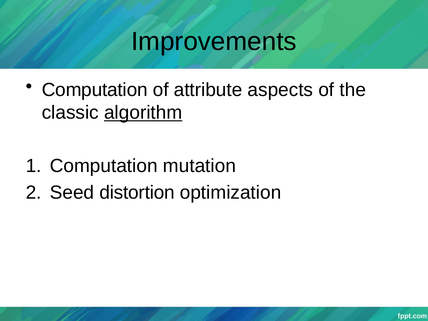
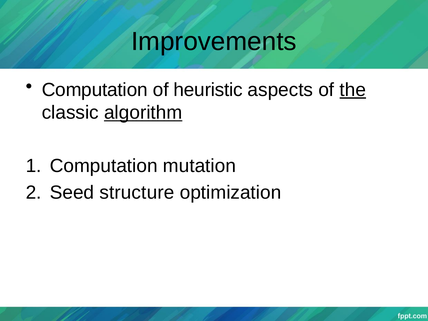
attribute: attribute -> heuristic (208, 90)
the underline: none -> present (353, 90)
distortion: distortion -> structure (137, 193)
